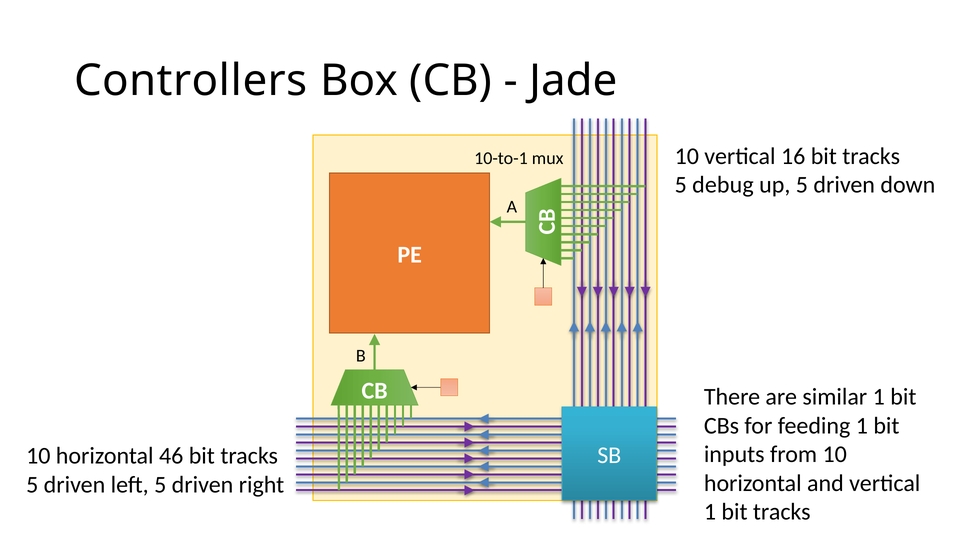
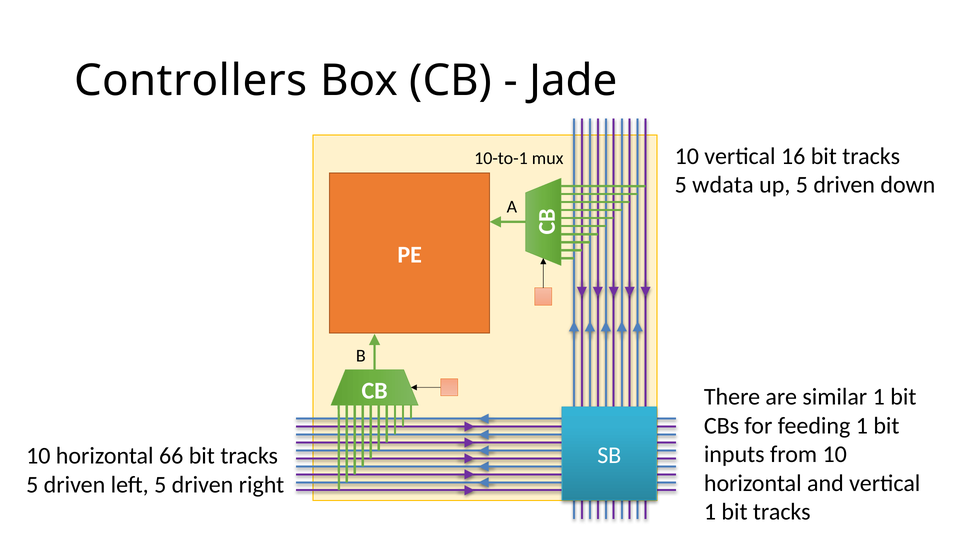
debug: debug -> wdata (723, 185)
46: 46 -> 66 (171, 456)
